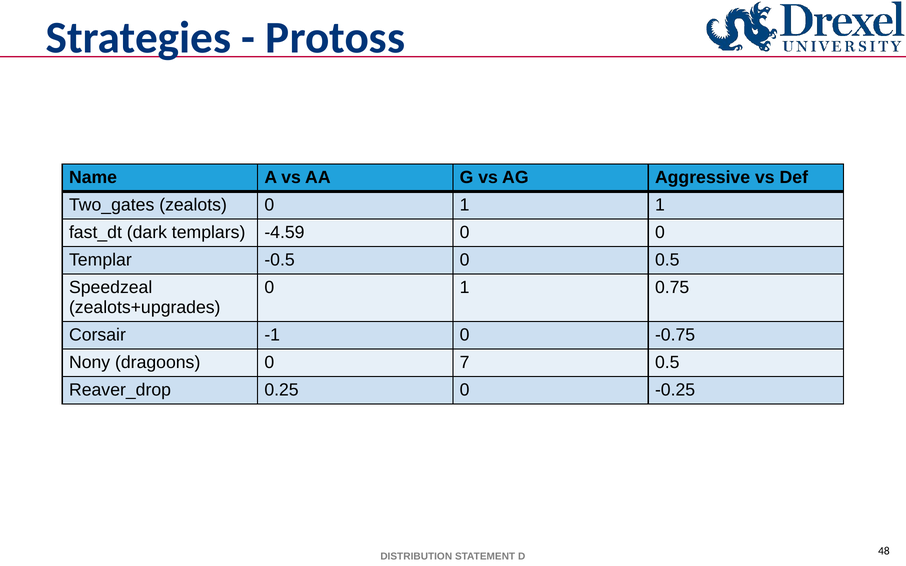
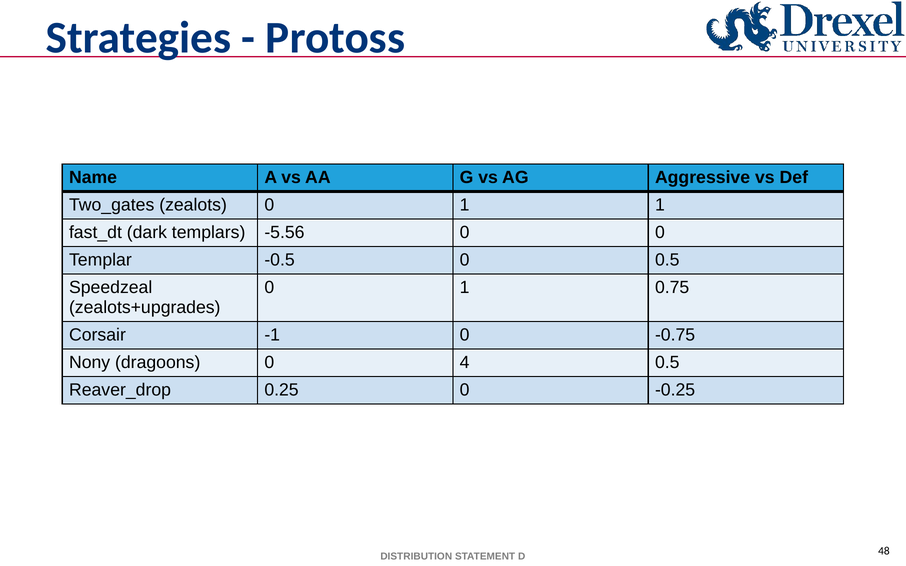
-4.59: -4.59 -> -5.56 (284, 233)
7: 7 -> 4 (465, 363)
